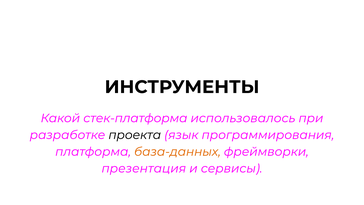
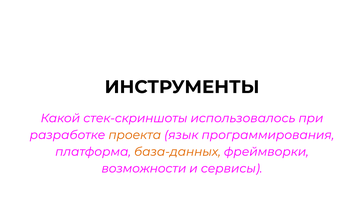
стек-платформа: стек-платформа -> стек-скриншоты (135, 118)
проекта colour: black -> orange (135, 135)
презентация: презентация -> возможности (144, 168)
